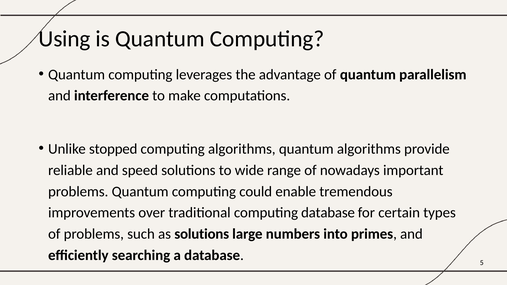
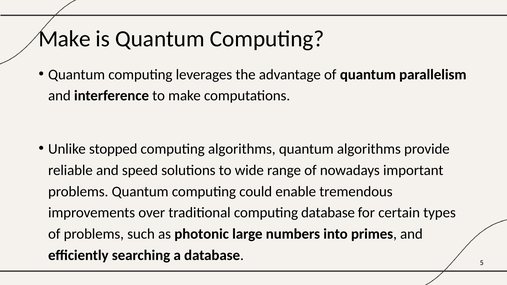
Using: Using -> Make (65, 39)
as solutions: solutions -> photonic (202, 234)
